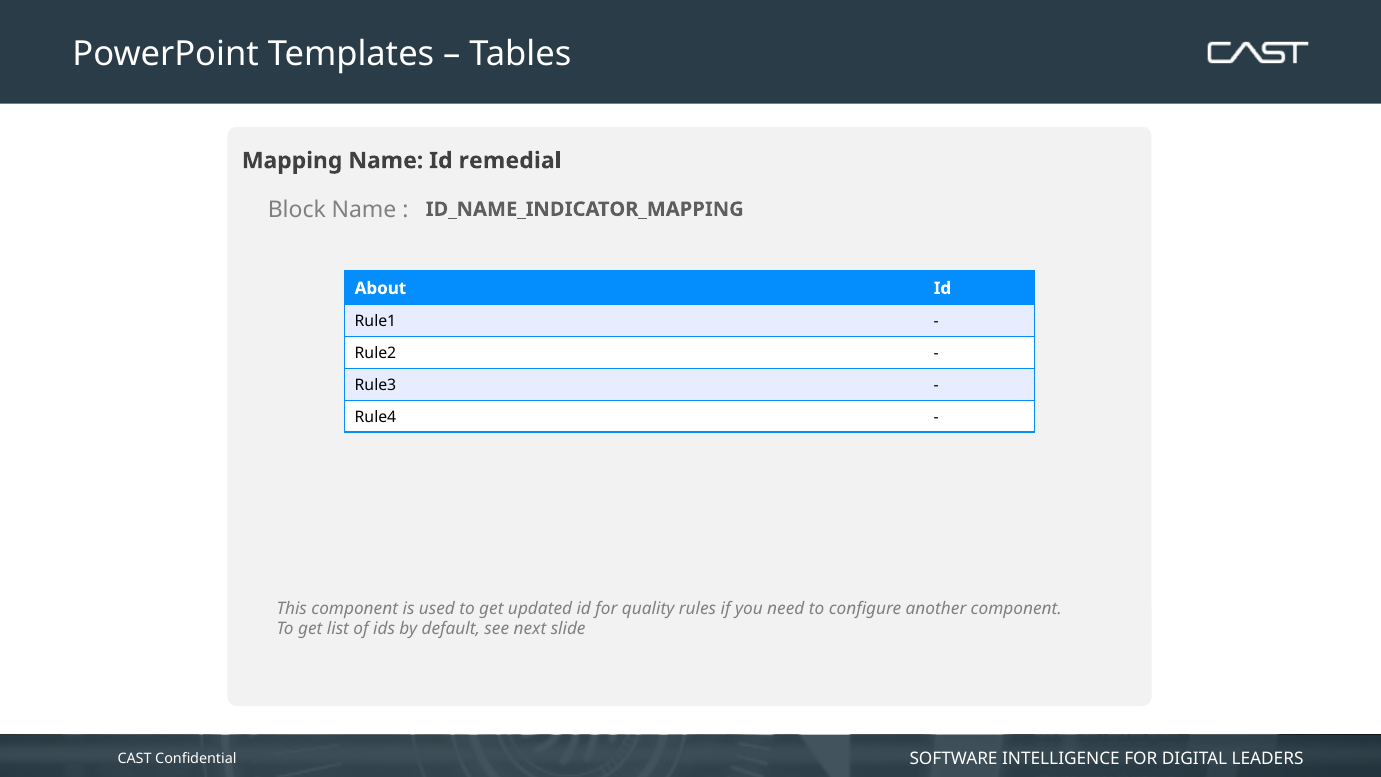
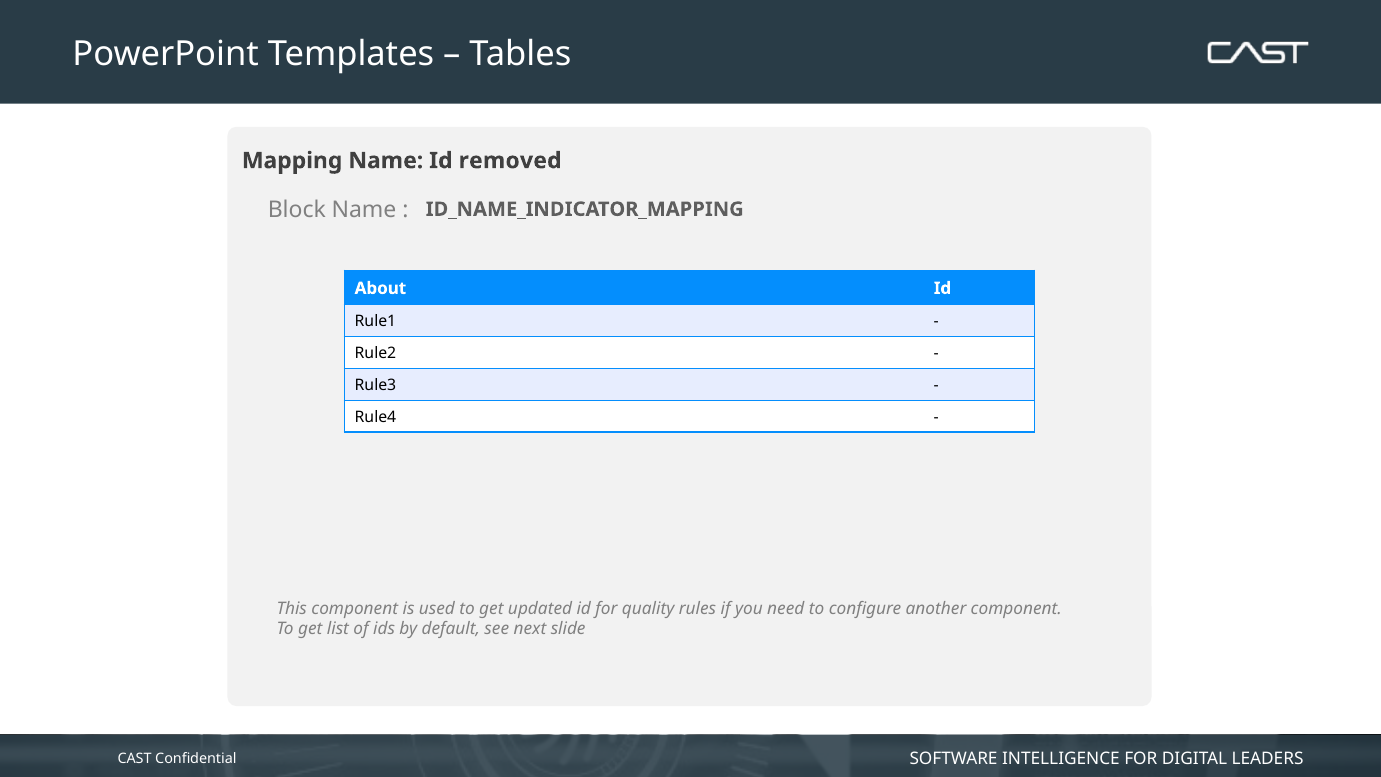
remedial: remedial -> removed (510, 161)
